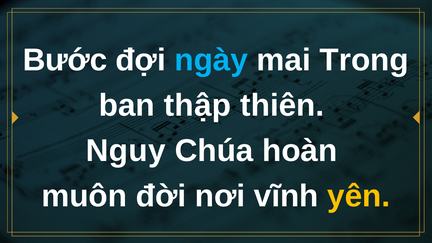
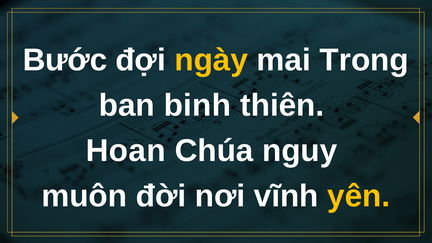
ngày colour: light blue -> yellow (211, 60)
thập: thập -> binh (197, 105)
Nguy: Nguy -> Hoan (126, 151)
hoàn: hoàn -> nguy (300, 151)
